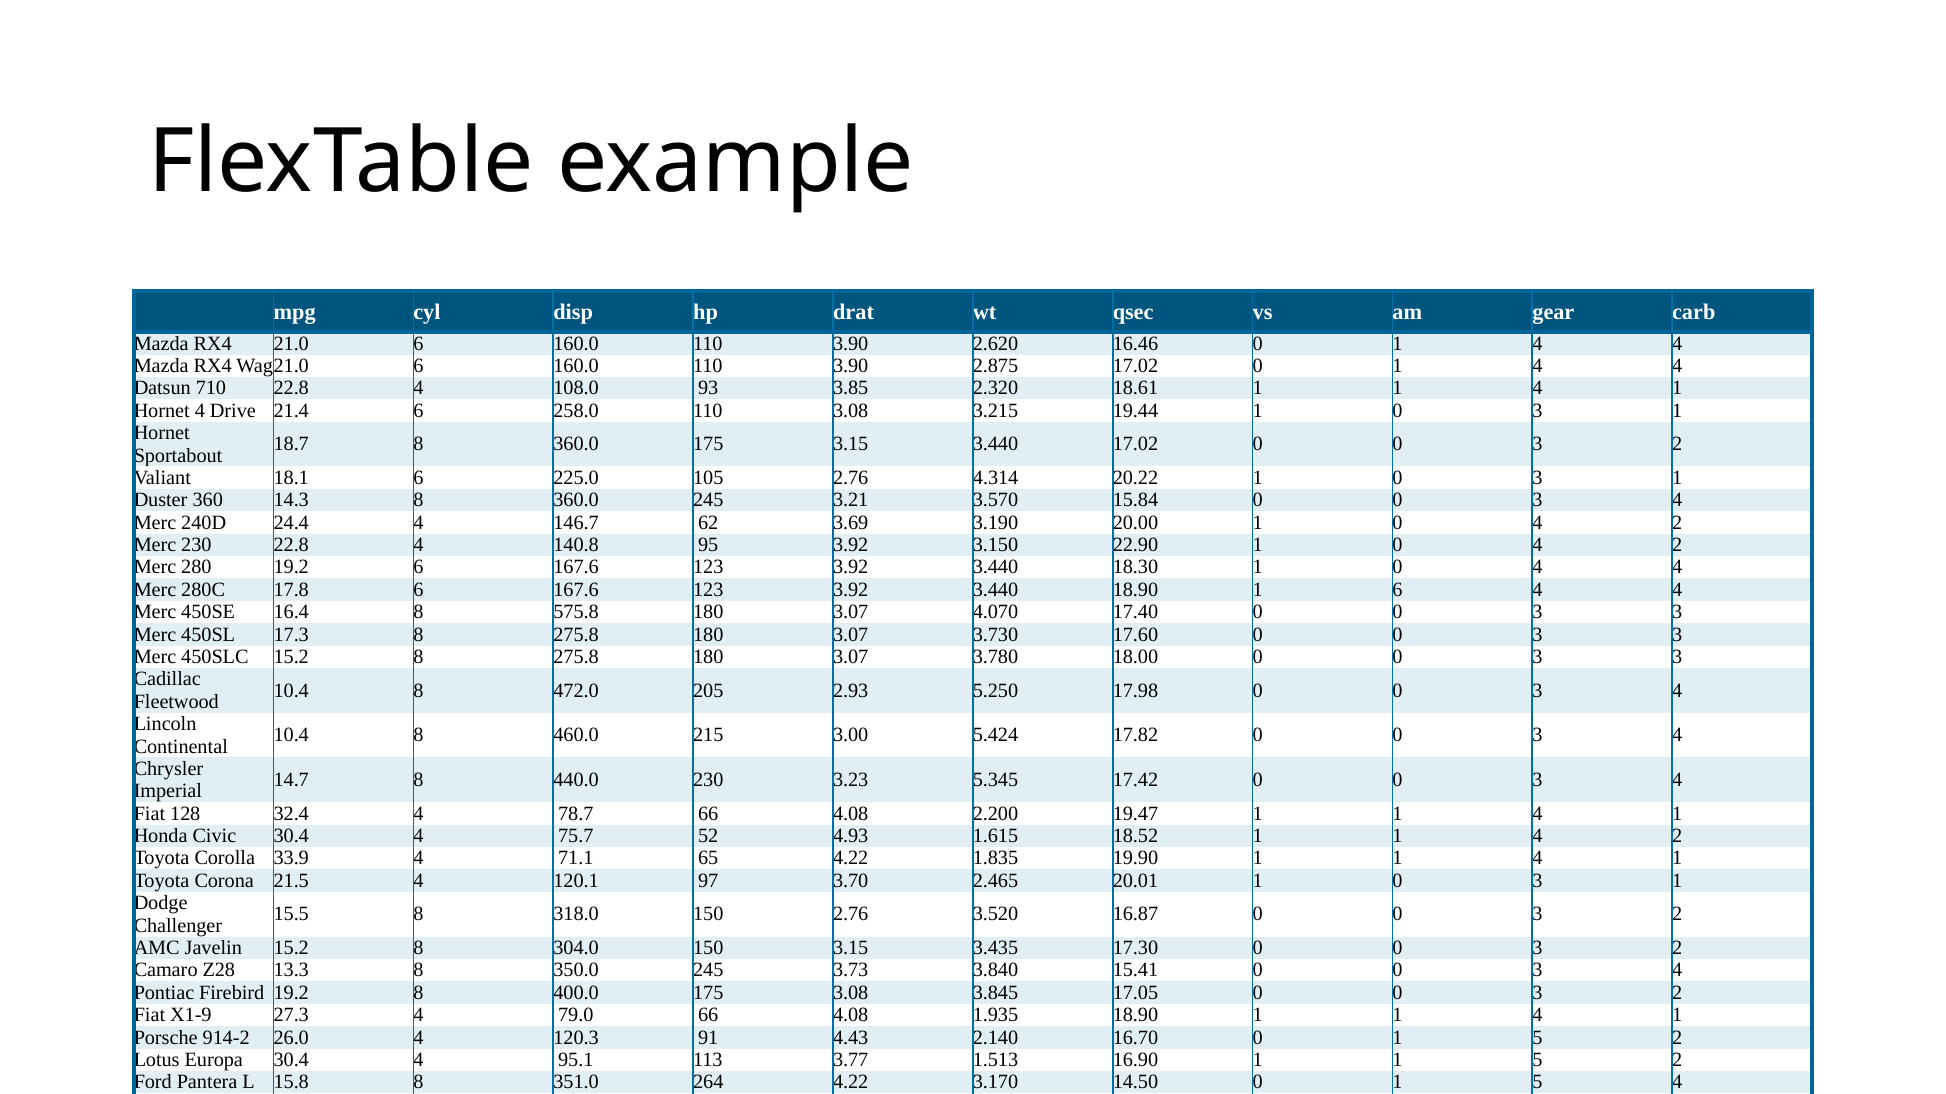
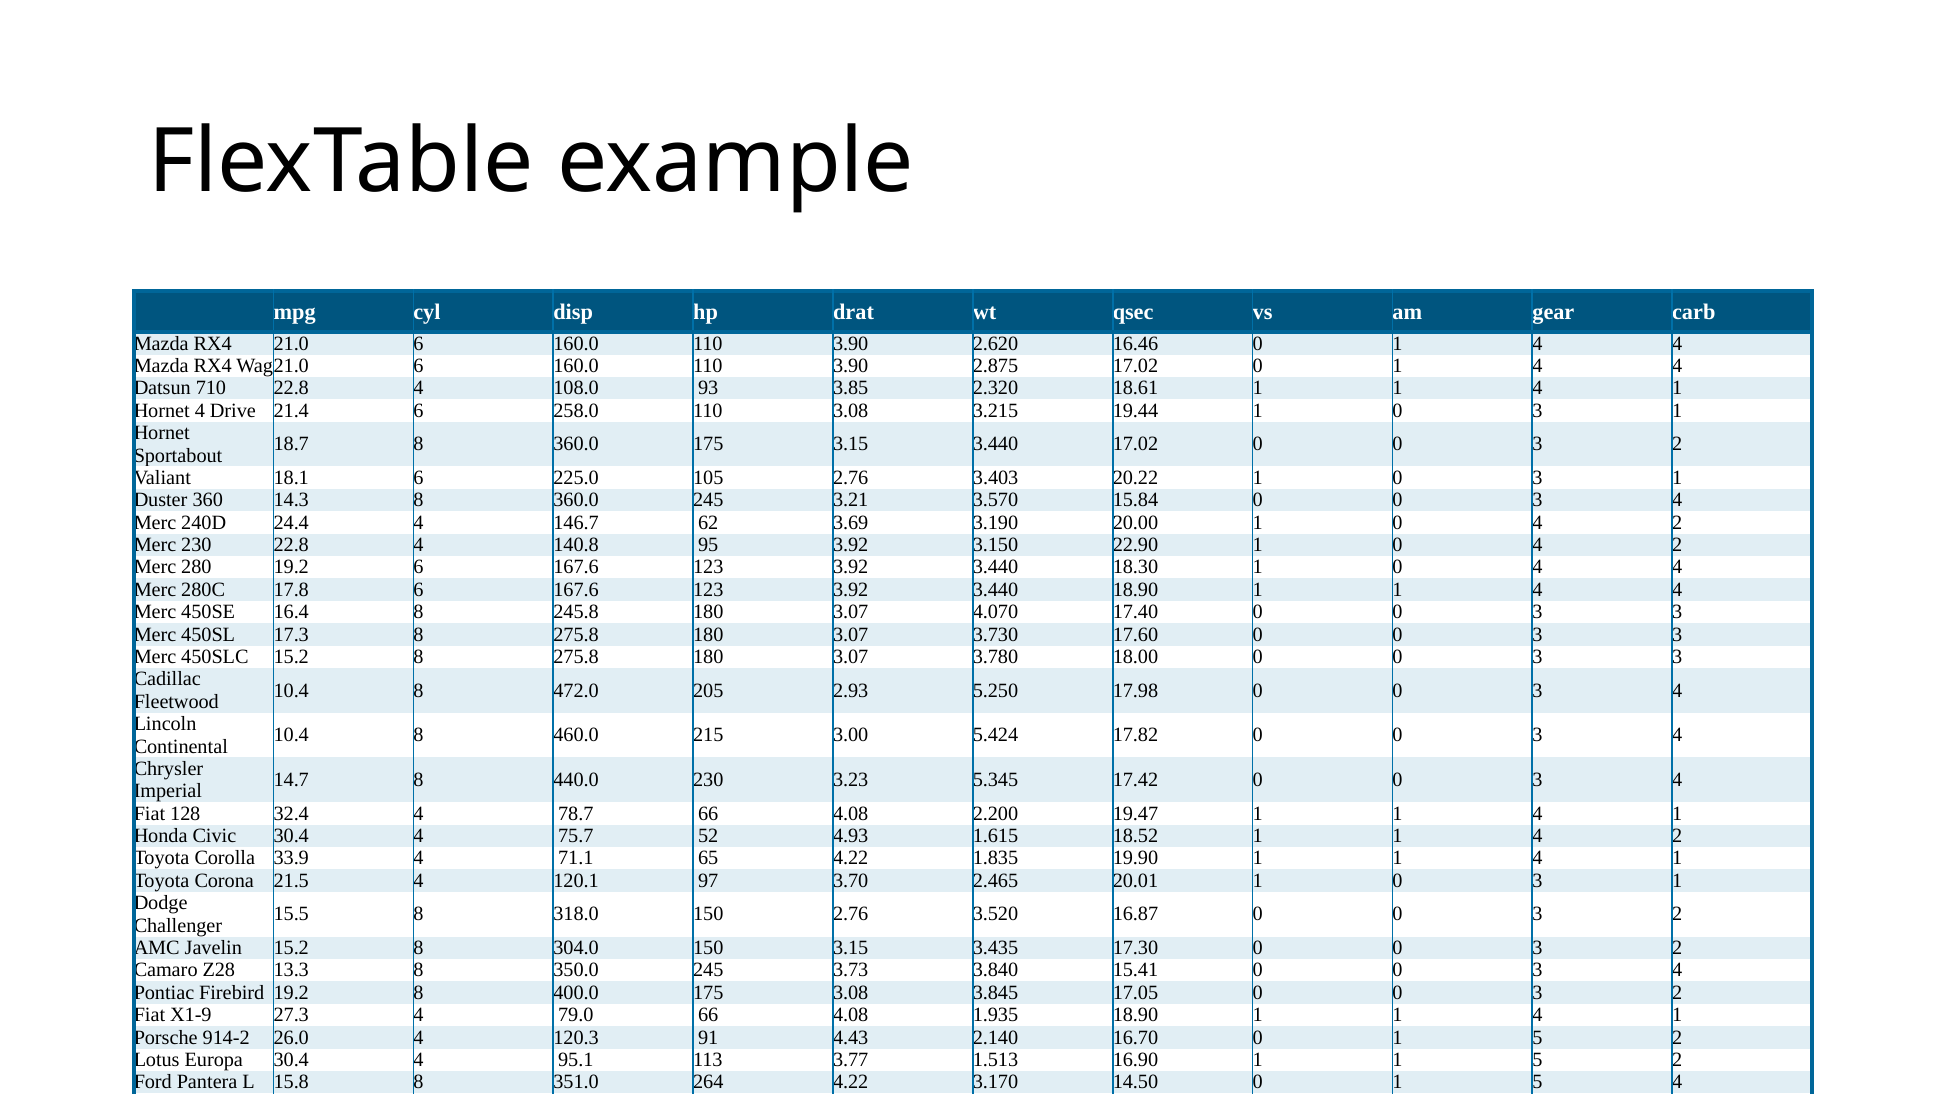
4.314: 4.314 -> 3.403 (996, 478)
3.440 18.90 1 6: 6 -> 1 (1398, 590)
575.8: 575.8 -> 245.8 (576, 612)
